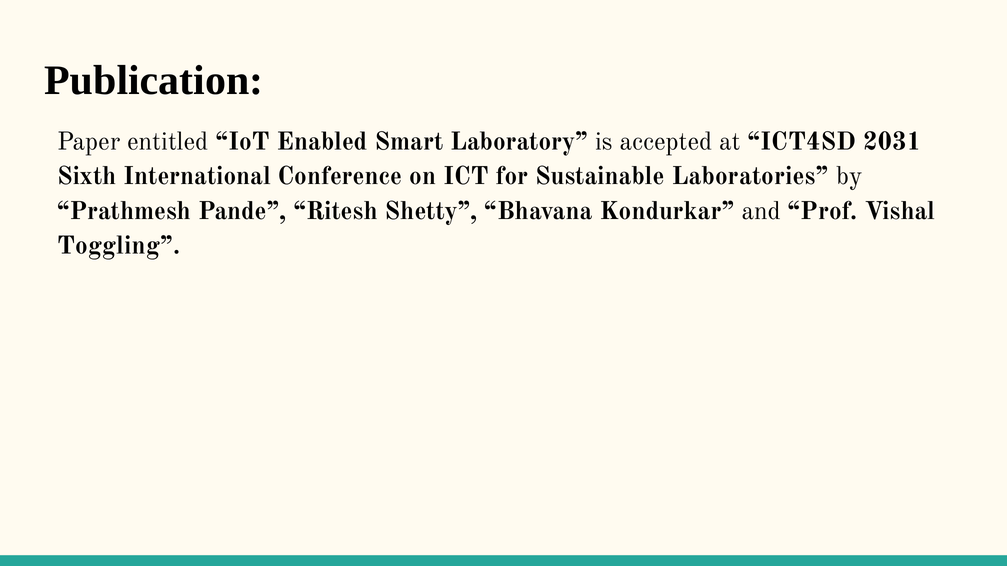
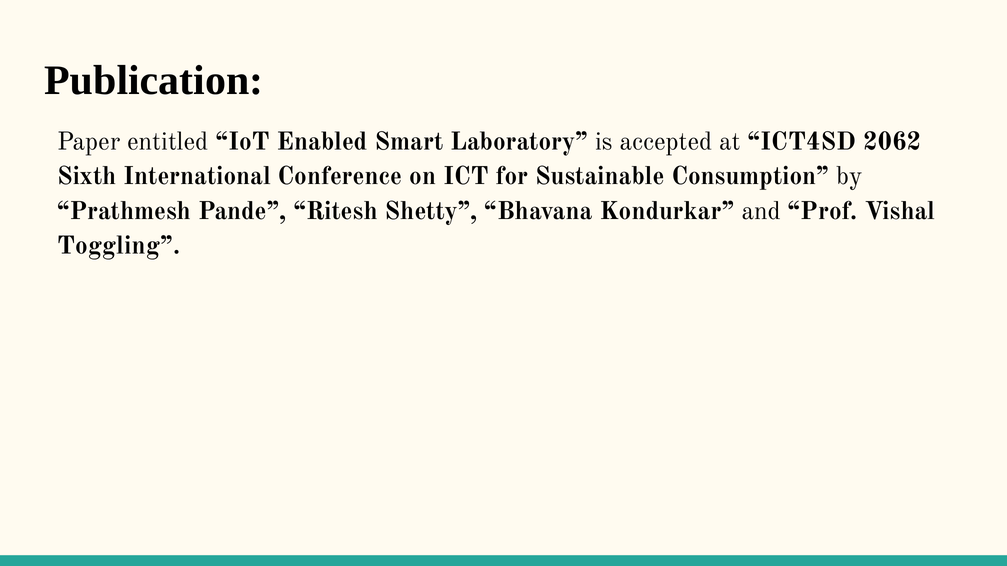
2031: 2031 -> 2062 (892, 141)
Laboratories: Laboratories -> Consumption (750, 176)
